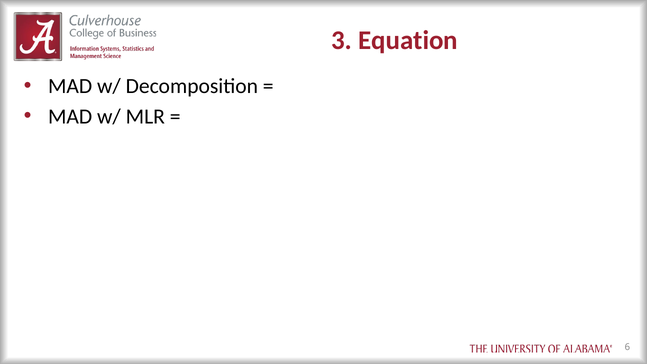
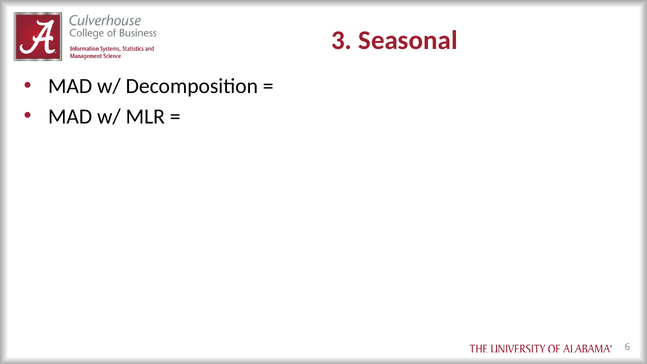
Equation: Equation -> Seasonal (408, 40)
